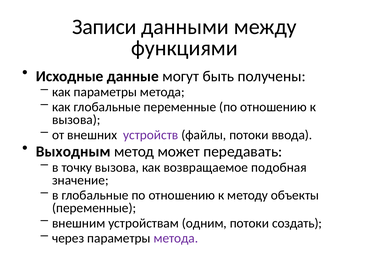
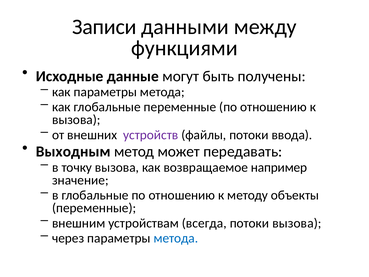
подобная: подобная -> например (279, 167)
одним: одним -> всегда (204, 223)
потоки создать: создать -> вызова (297, 223)
метода colour: purple -> blue (176, 238)
